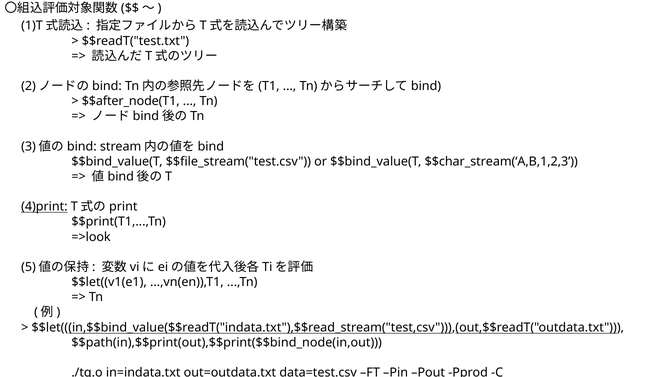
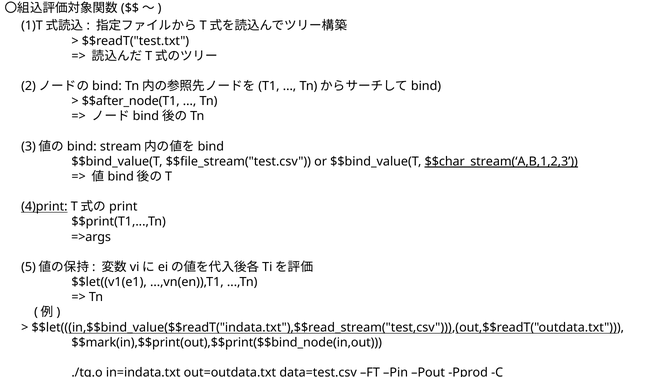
$$char_stream(‘A,B,1,2,3 underline: none -> present (501, 161)
=>look: =>look -> =>args (91, 237)
$$path(in),$$print(out),$$print($$bind_node(in,out: $$path(in),$$print(out),$$print($$bind_node(in,out -> $$mark(in),$$print(out),$$print($$bind_node(in,out (227, 342)
